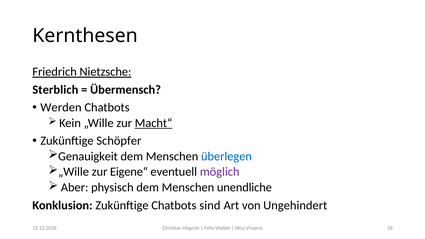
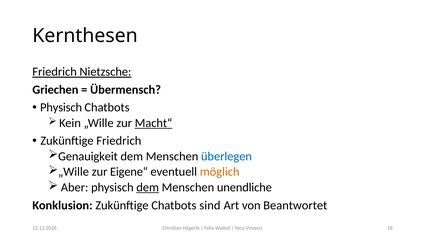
Sterblich: Sterblich -> Griechen (55, 90)
Werden: Werden -> Physisch (61, 107)
Zukünftige Schöpfer: Schöpfer -> Friedrich (119, 141)
möglich colour: purple -> orange (220, 172)
dem underline: none -> present (148, 188)
Ungehindert: Ungehindert -> Beantwortet (295, 205)
